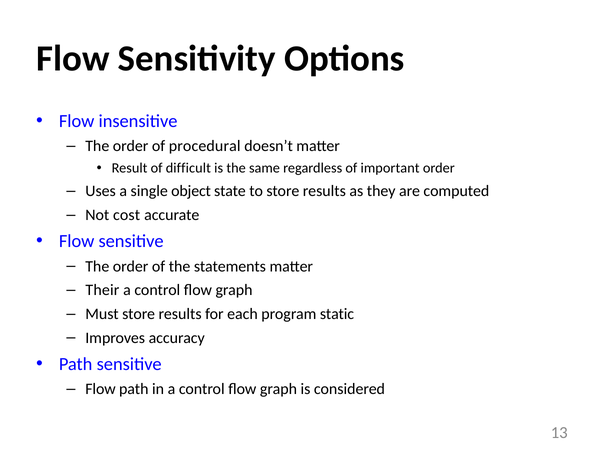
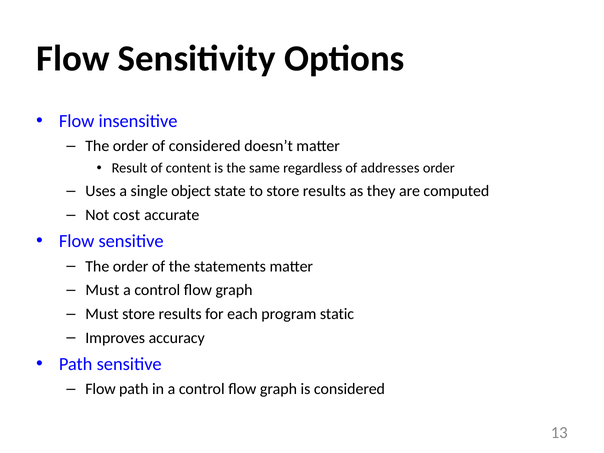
of procedural: procedural -> considered (205, 146)
difficult: difficult -> content (188, 168)
important: important -> addresses (390, 168)
Their: Their -> Must (102, 290)
